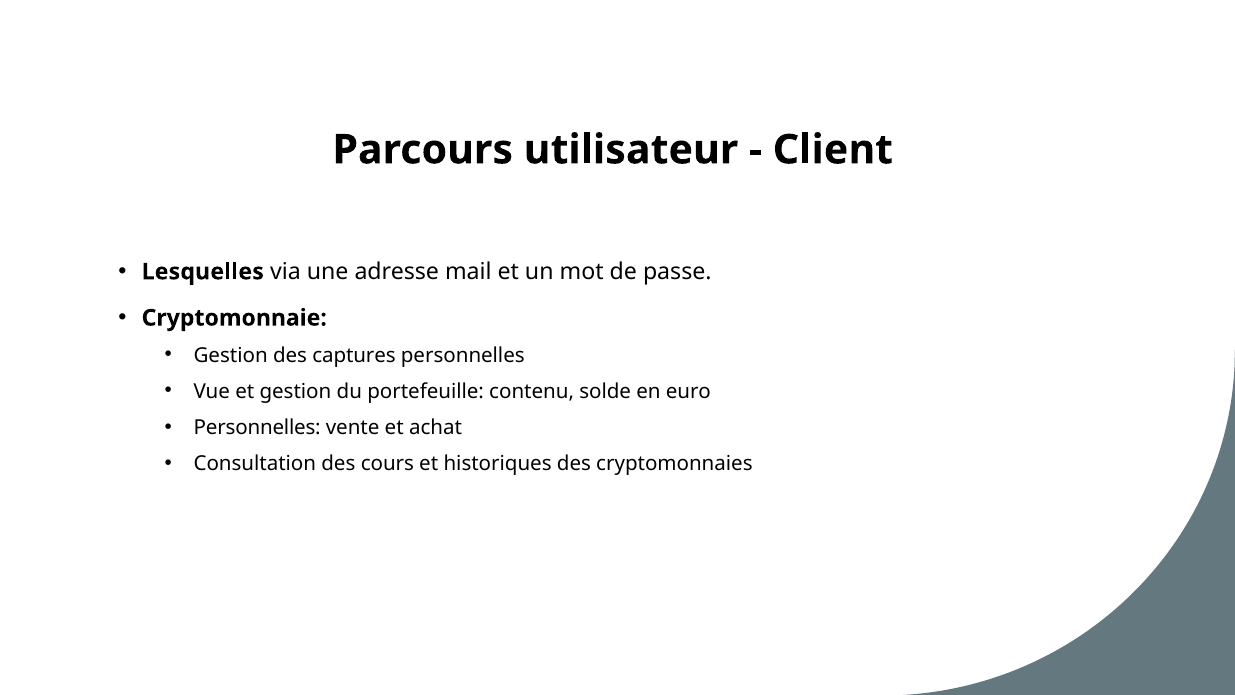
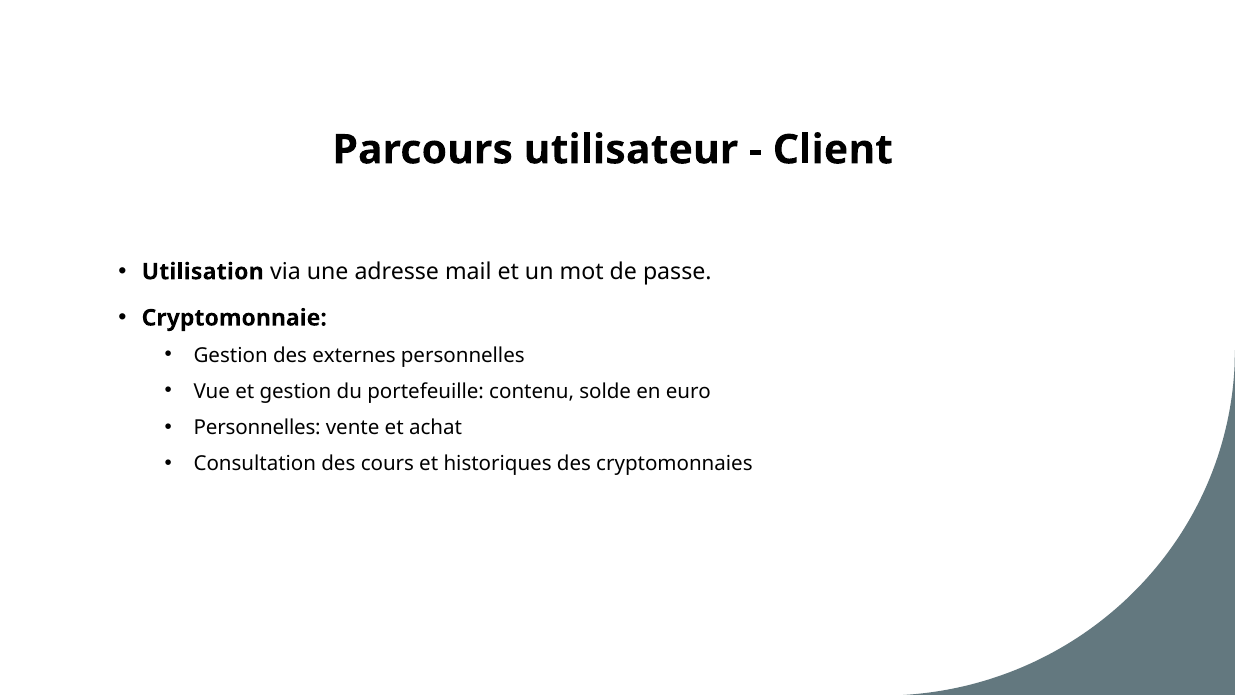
Lesquelles: Lesquelles -> Utilisation (203, 272)
captures: captures -> externes (354, 355)
